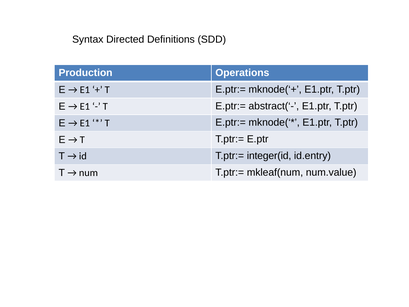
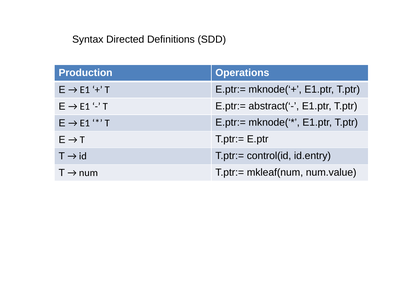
integer(id: integer(id -> control(id (269, 156)
